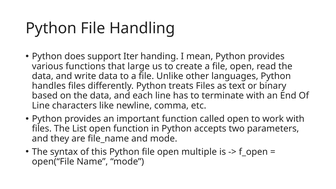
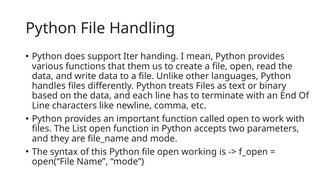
large: large -> them (139, 66)
multiple: multiple -> working (199, 152)
